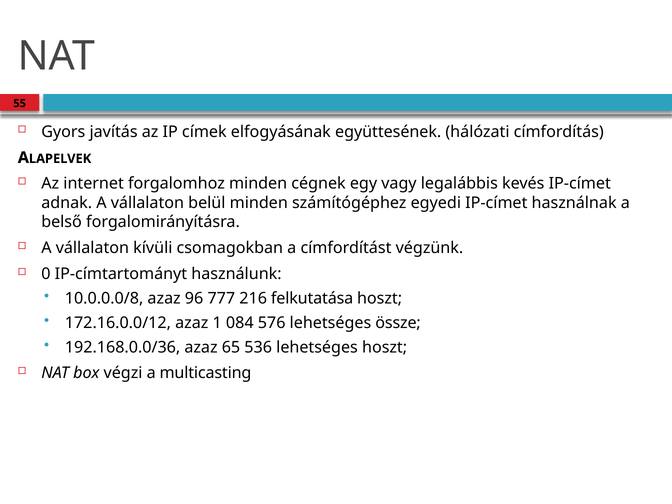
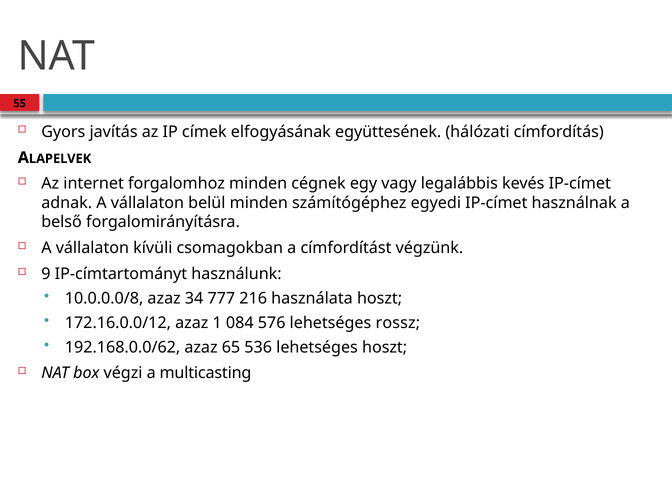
0: 0 -> 9 (46, 274)
96: 96 -> 34 (194, 298)
felkutatása: felkutatása -> használata (312, 298)
össze: össze -> rossz (398, 323)
192.168.0.0/36: 192.168.0.0/36 -> 192.168.0.0/62 (123, 347)
